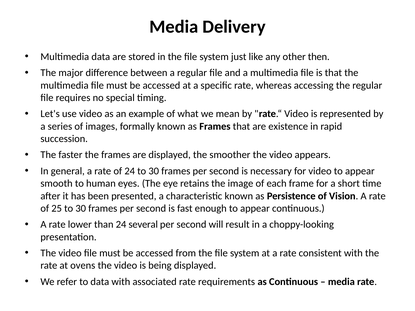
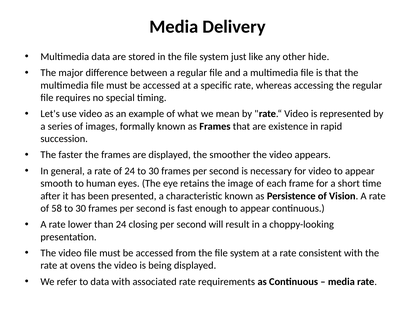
then: then -> hide (319, 57)
25: 25 -> 58 (57, 209)
several: several -> closing (143, 225)
